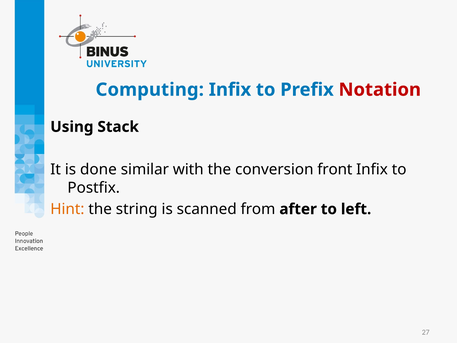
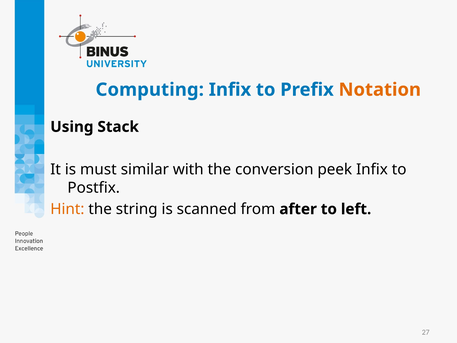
Notation colour: red -> orange (380, 90)
done: done -> must (98, 169)
front: front -> peek (335, 169)
